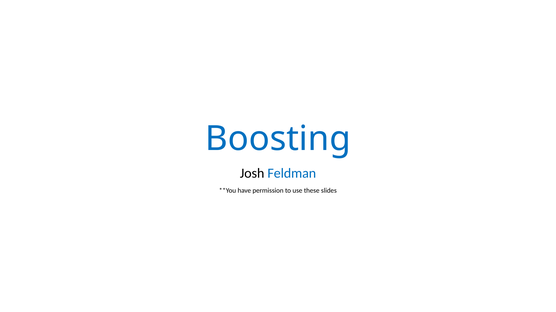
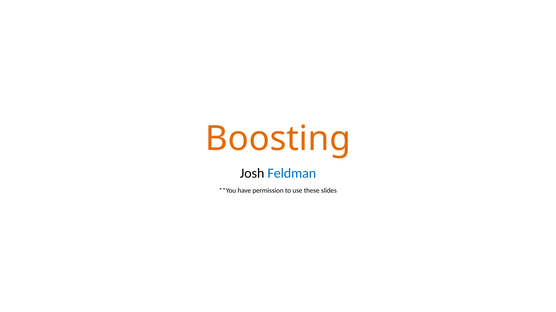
Boosting colour: blue -> orange (278, 139)
